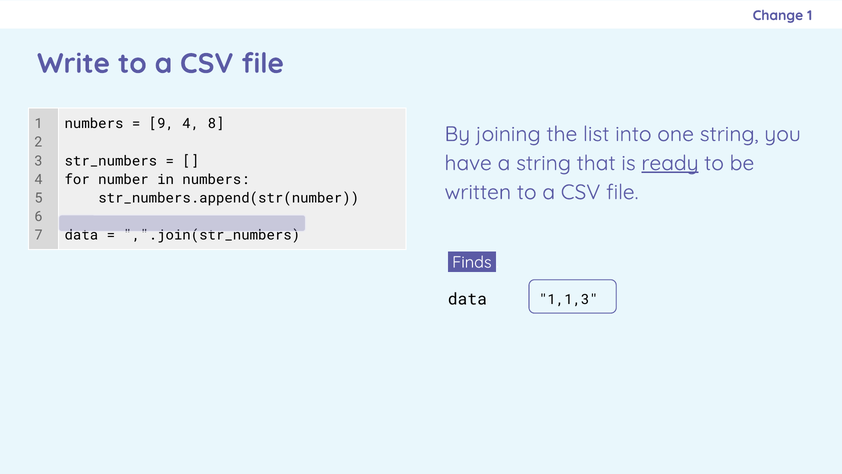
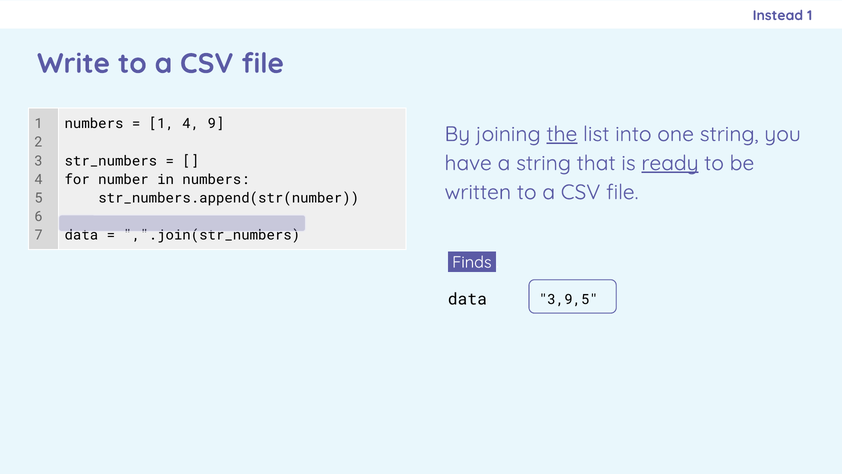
Change: Change -> Instead (778, 15)
9: 9 -> 1 (161, 124)
8: 8 -> 9 (216, 124)
the underline: none -> present (562, 134)
1,1,3: 1,1,3 -> 3,9,5 (568, 299)
